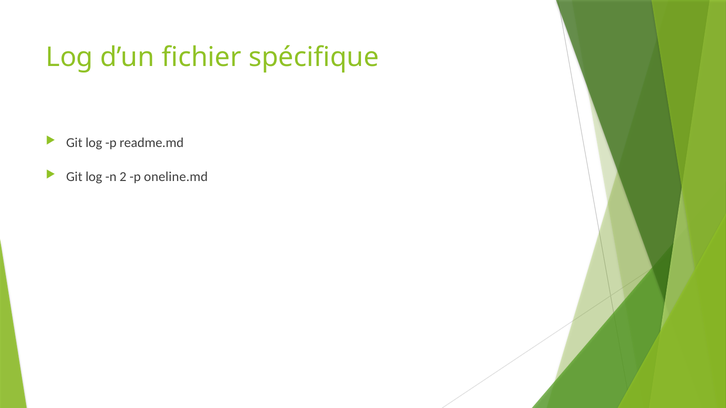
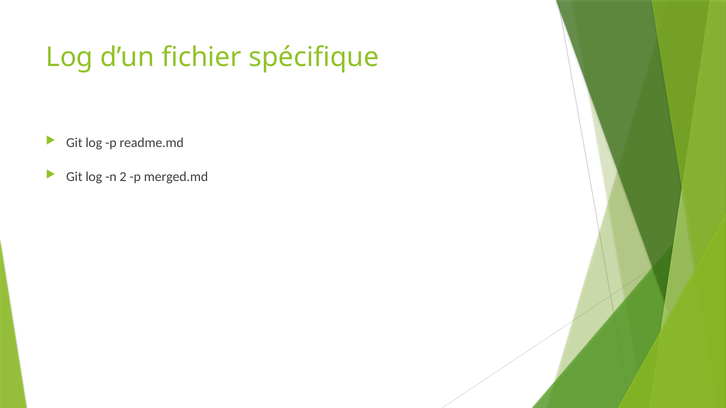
oneline.md: oneline.md -> merged.md (176, 177)
